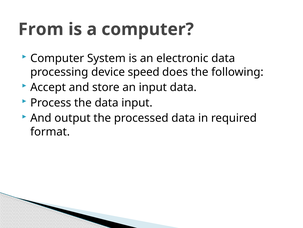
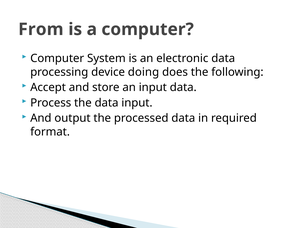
speed: speed -> doing (143, 72)
